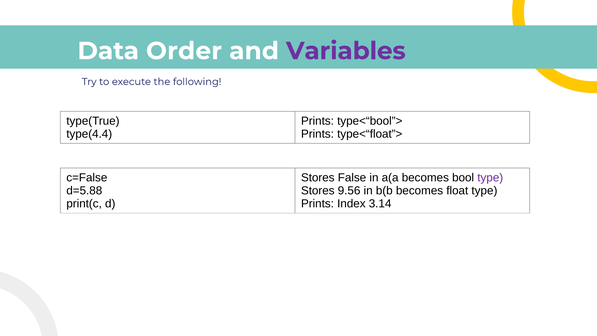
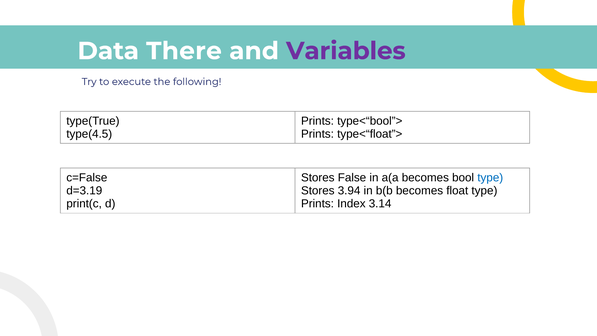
Order: Order -> There (184, 51)
type(4.4: type(4.4 -> type(4.5 (89, 134)
type colour: purple -> blue (490, 178)
d=5.88: d=5.88 -> d=3.19 (84, 191)
9.56: 9.56 -> 3.94 (349, 191)
